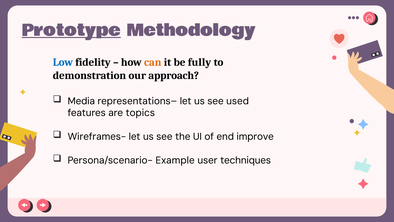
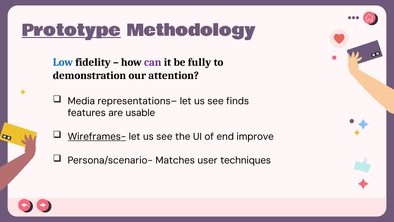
can colour: orange -> purple (153, 62)
approach: approach -> attention (174, 75)
used: used -> finds (238, 101)
topics: topics -> usable (140, 113)
Wireframes- underline: none -> present (97, 136)
Example: Example -> Matches (175, 160)
